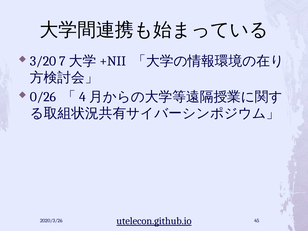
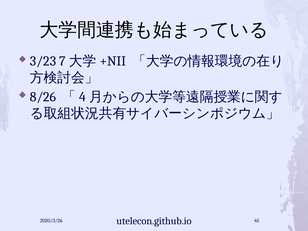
3/20: 3/20 -> 3/23 (43, 61)
0/26: 0/26 -> 8/26 (43, 97)
utelecon.github.io underline: present -> none (154, 221)
